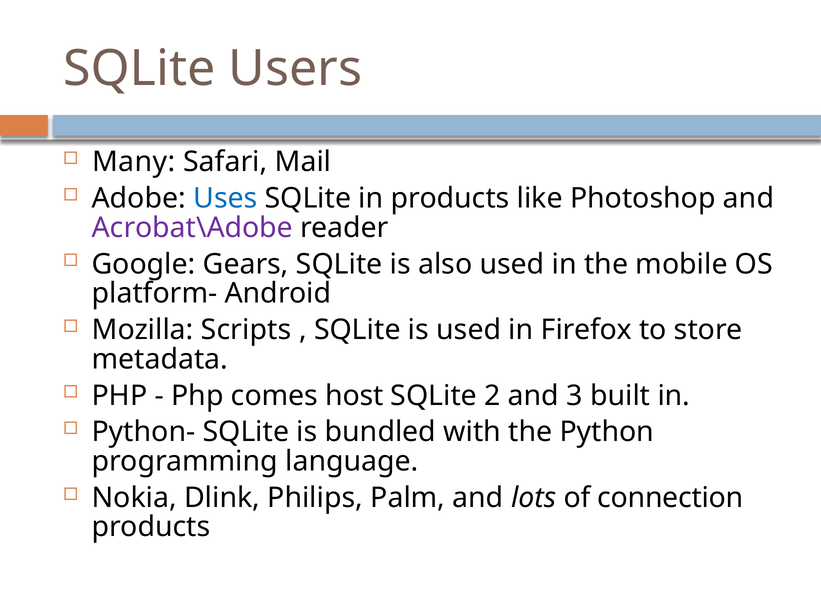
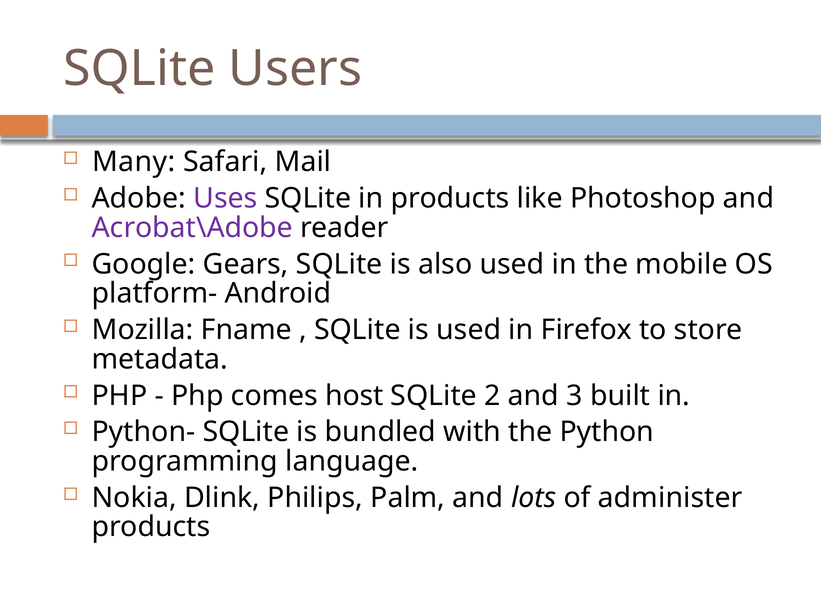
Uses colour: blue -> purple (225, 198)
Scripts: Scripts -> Fname (246, 330)
connection: connection -> administer (670, 498)
